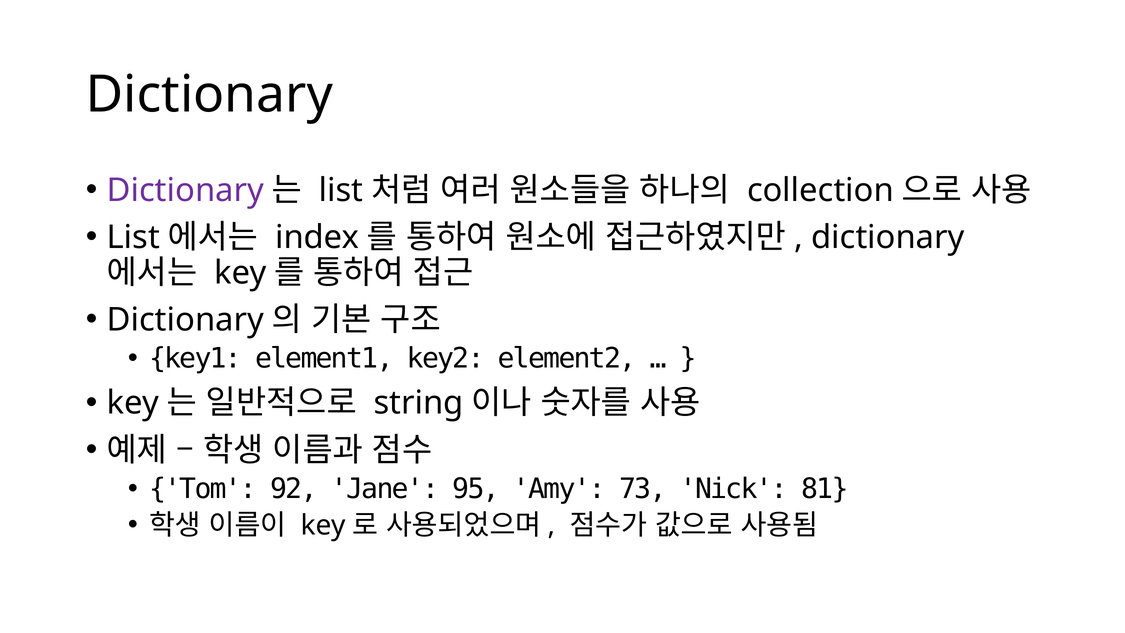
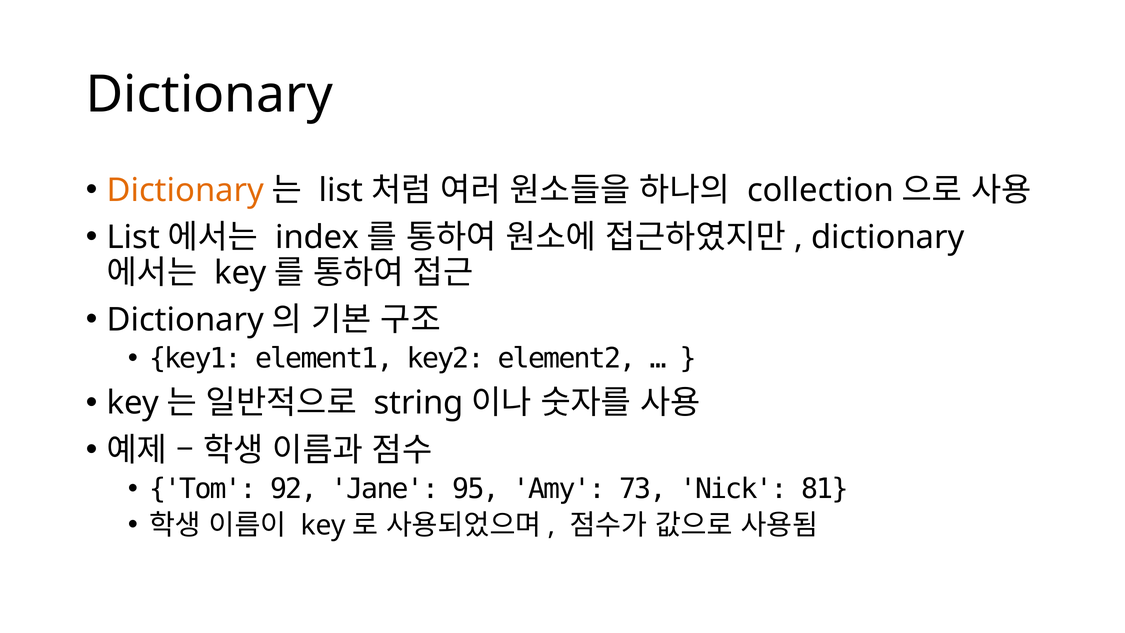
Dictionary colour: purple -> orange (185, 190)
